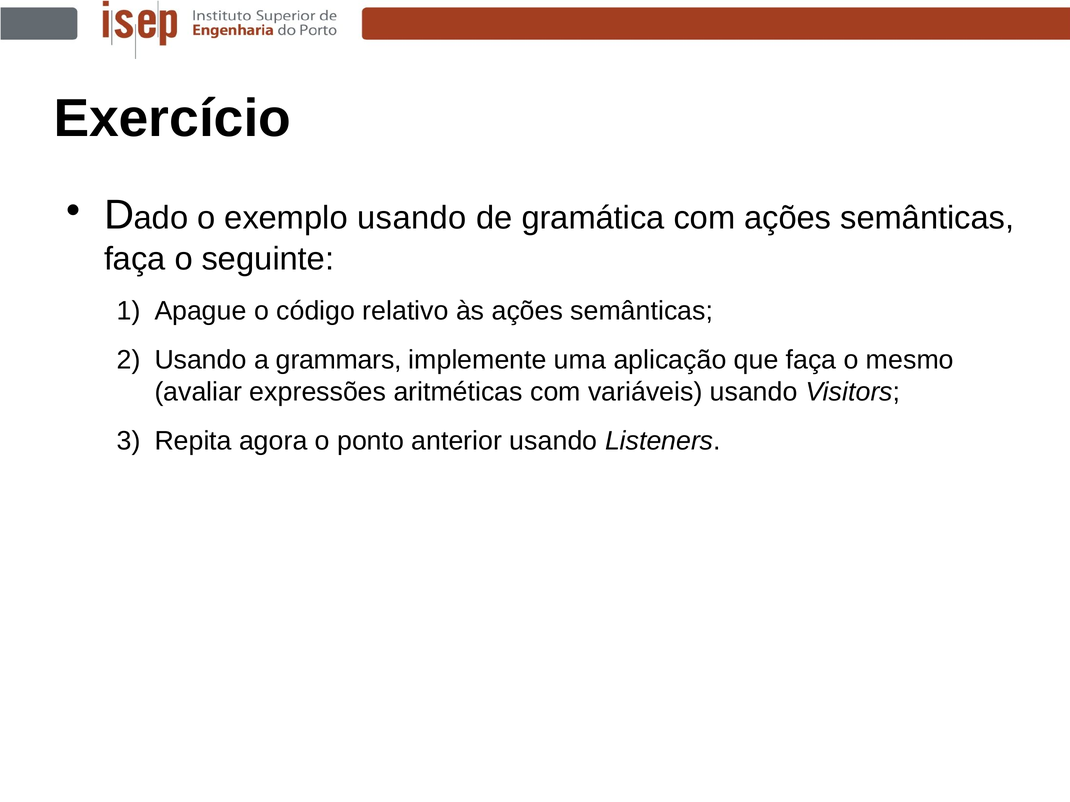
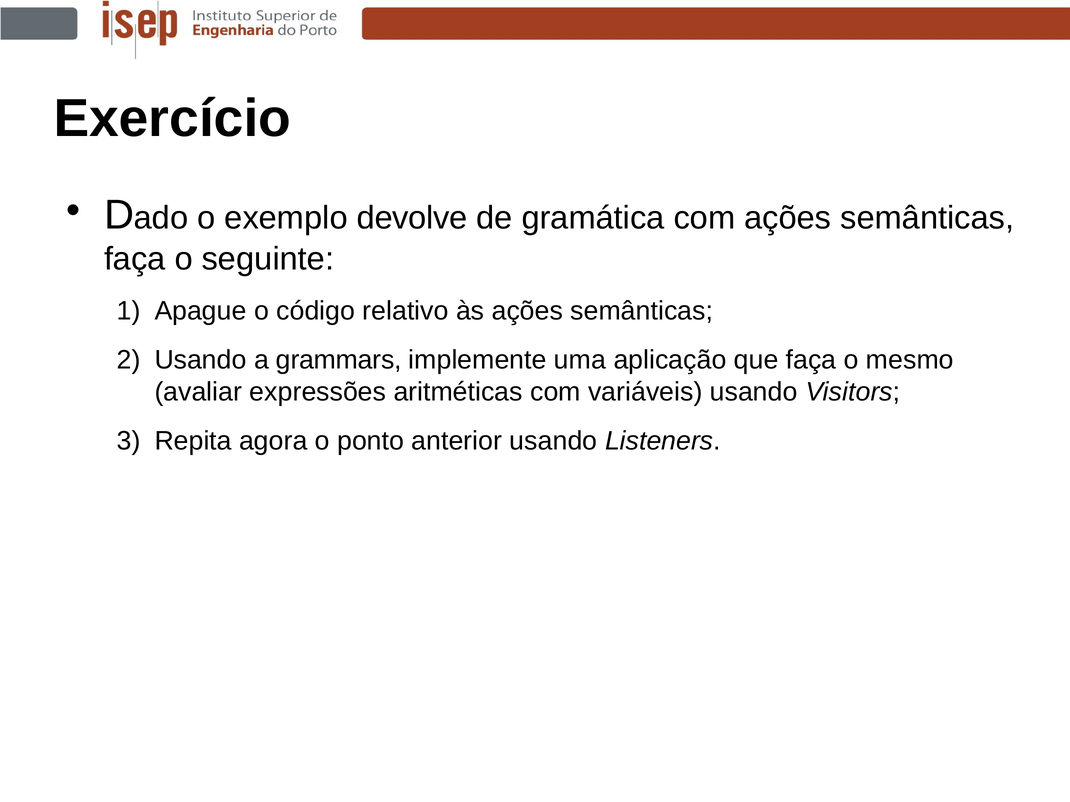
exemplo usando: usando -> devolve (412, 218)
